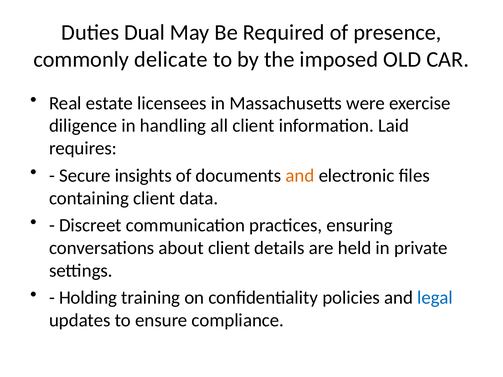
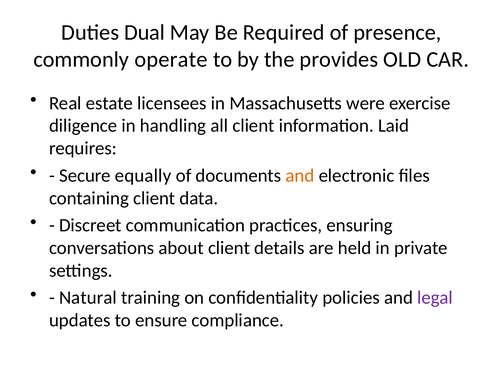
delicate: delicate -> operate (171, 59)
imposed: imposed -> provides (339, 59)
insights: insights -> equally (143, 176)
Holding: Holding -> Natural (88, 298)
legal colour: blue -> purple (435, 298)
